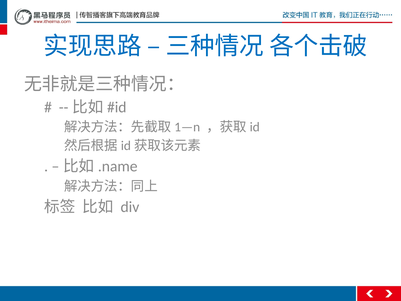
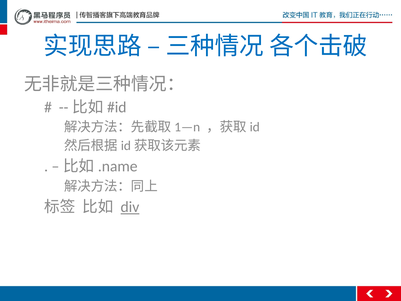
div underline: none -> present (130, 207)
